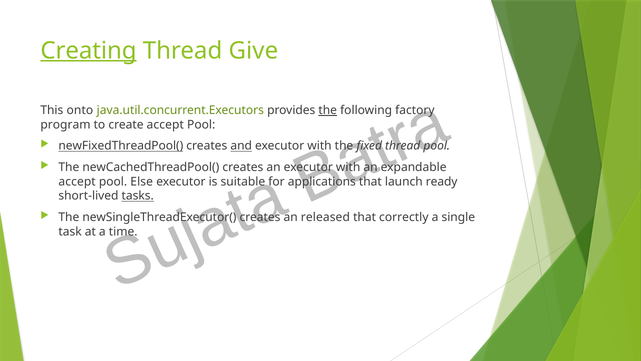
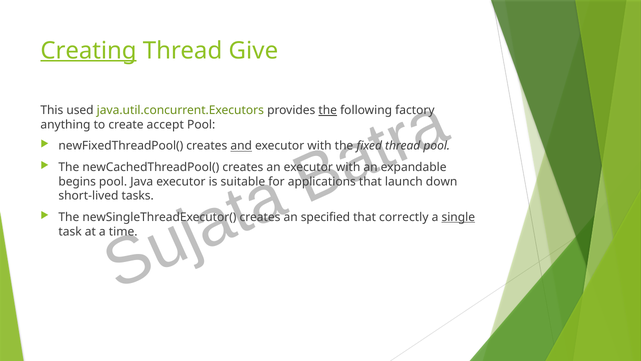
onto: onto -> used (80, 110)
program: program -> anything (65, 125)
newFixedThreadPool( underline: present -> none (121, 146)
accept: accept -> begins (77, 181)
Else: Else -> Java (142, 181)
ready: ready -> down (442, 181)
tasks underline: present -> none (138, 196)
released: released -> specified (325, 217)
single underline: none -> present (458, 217)
